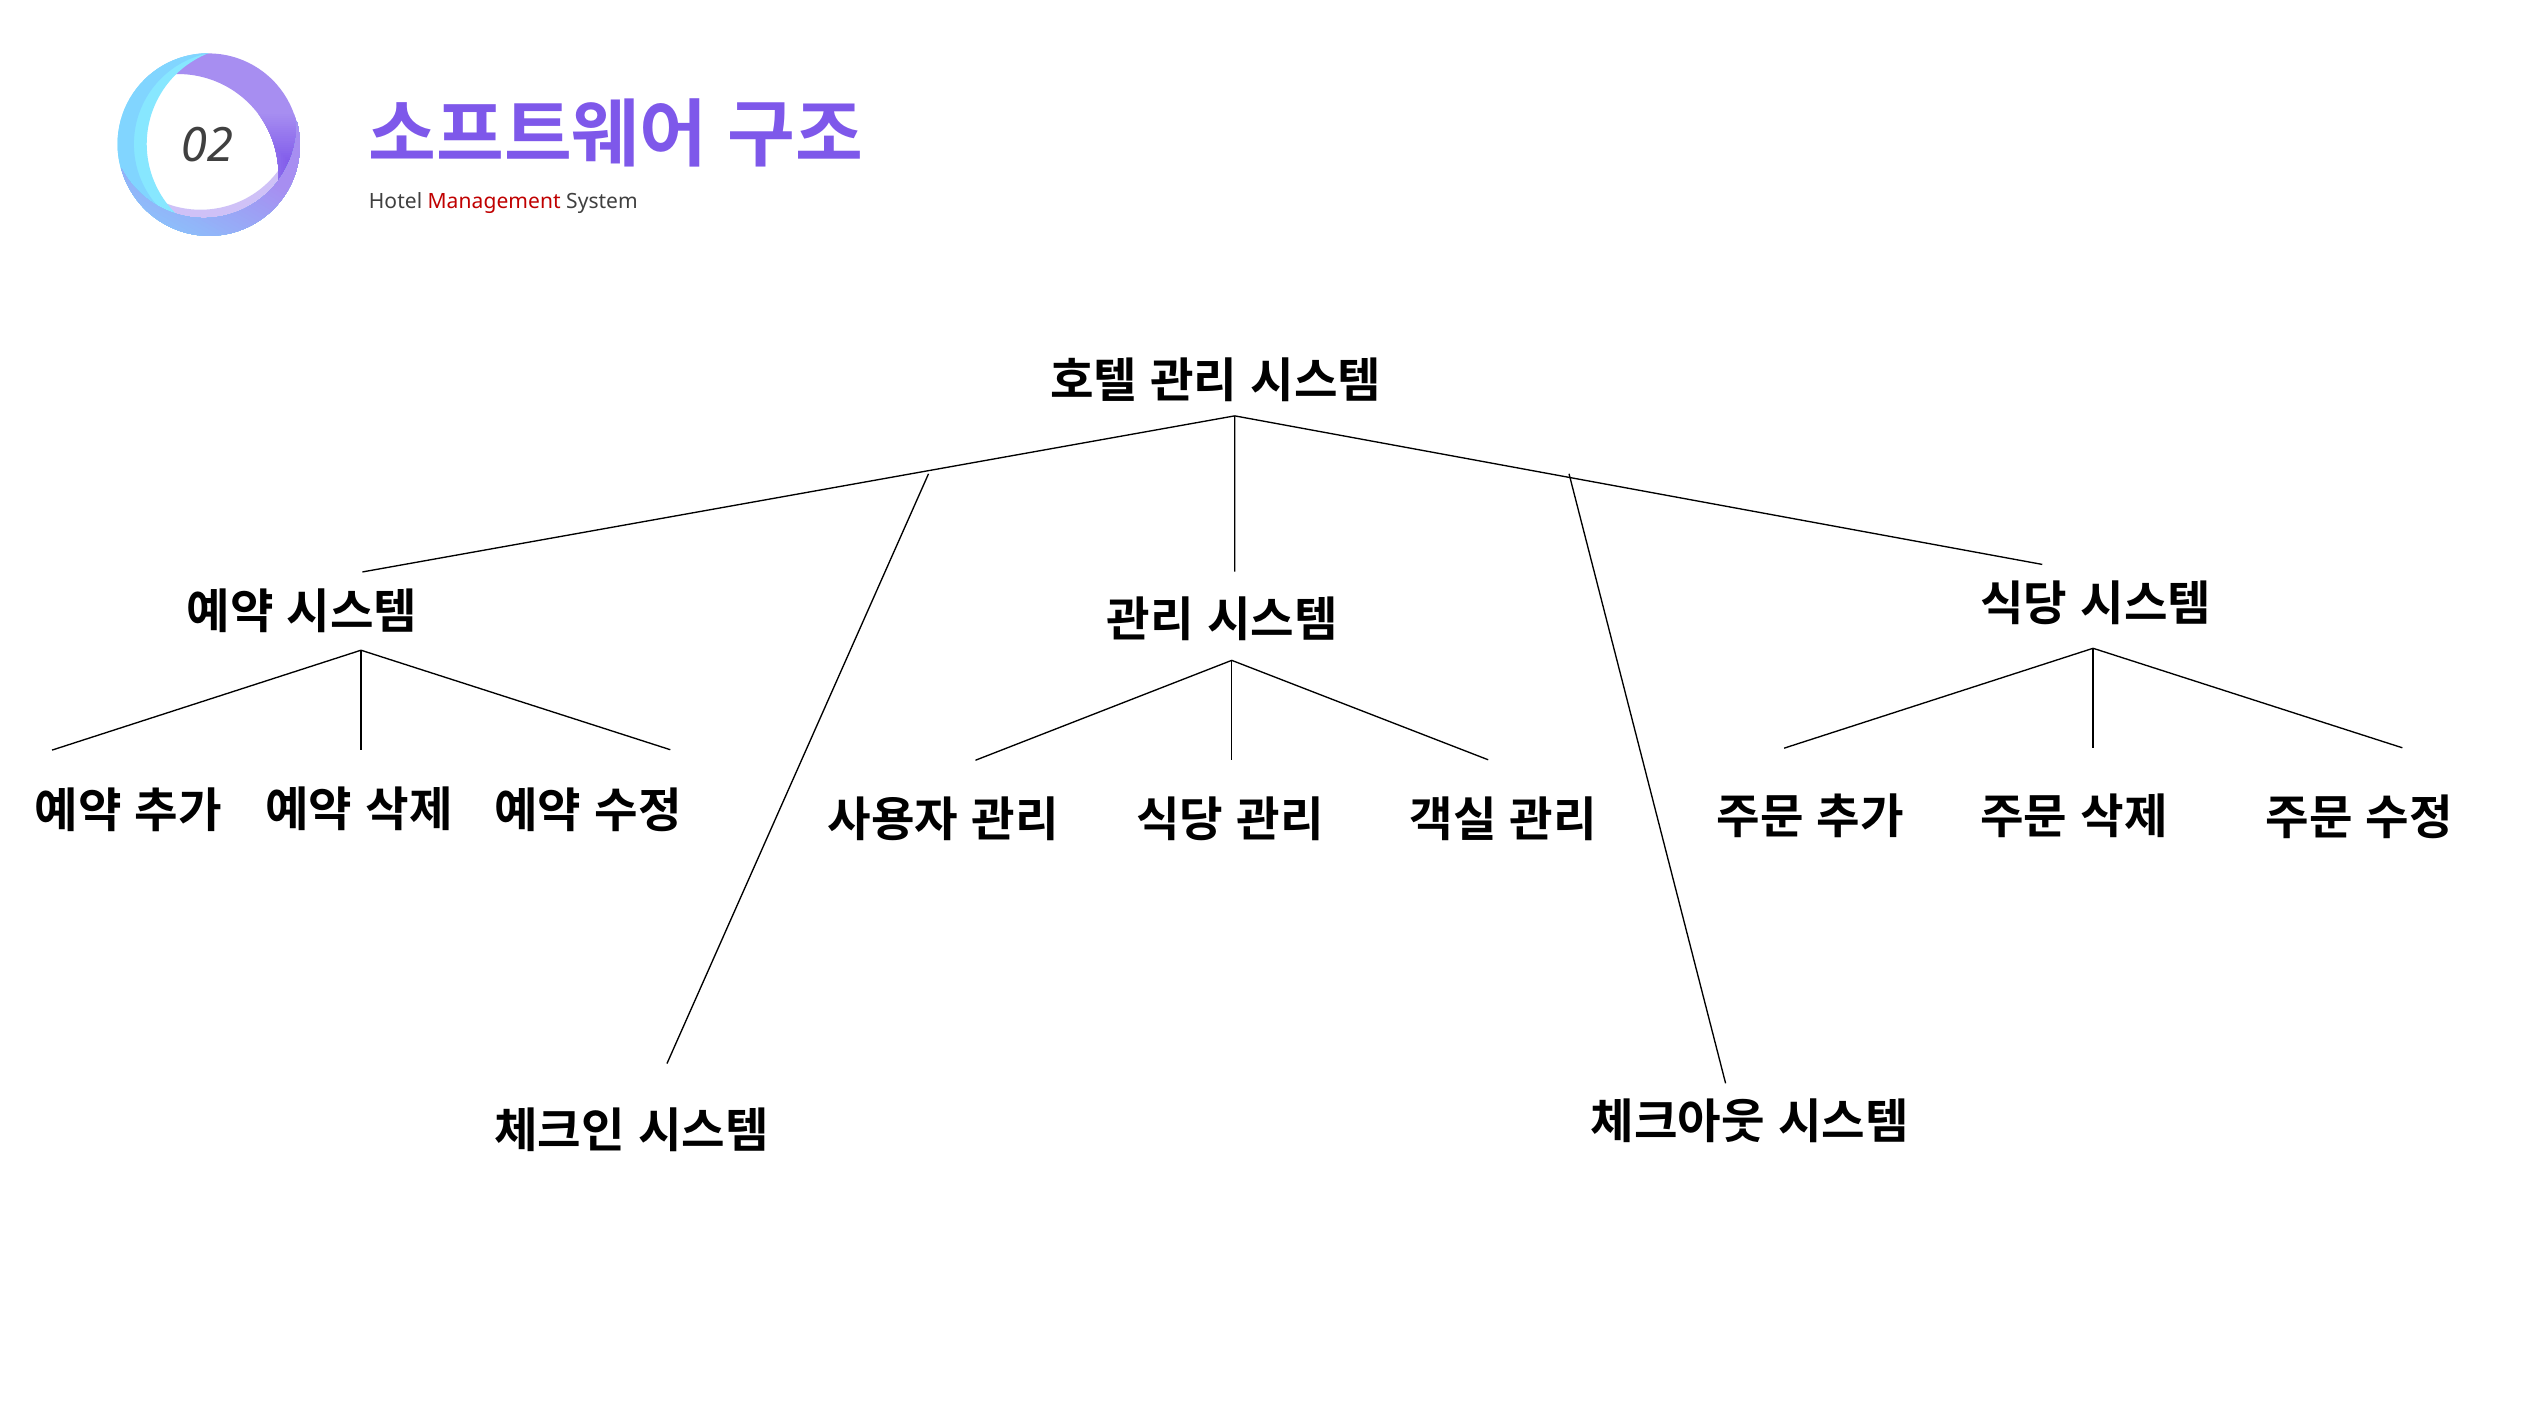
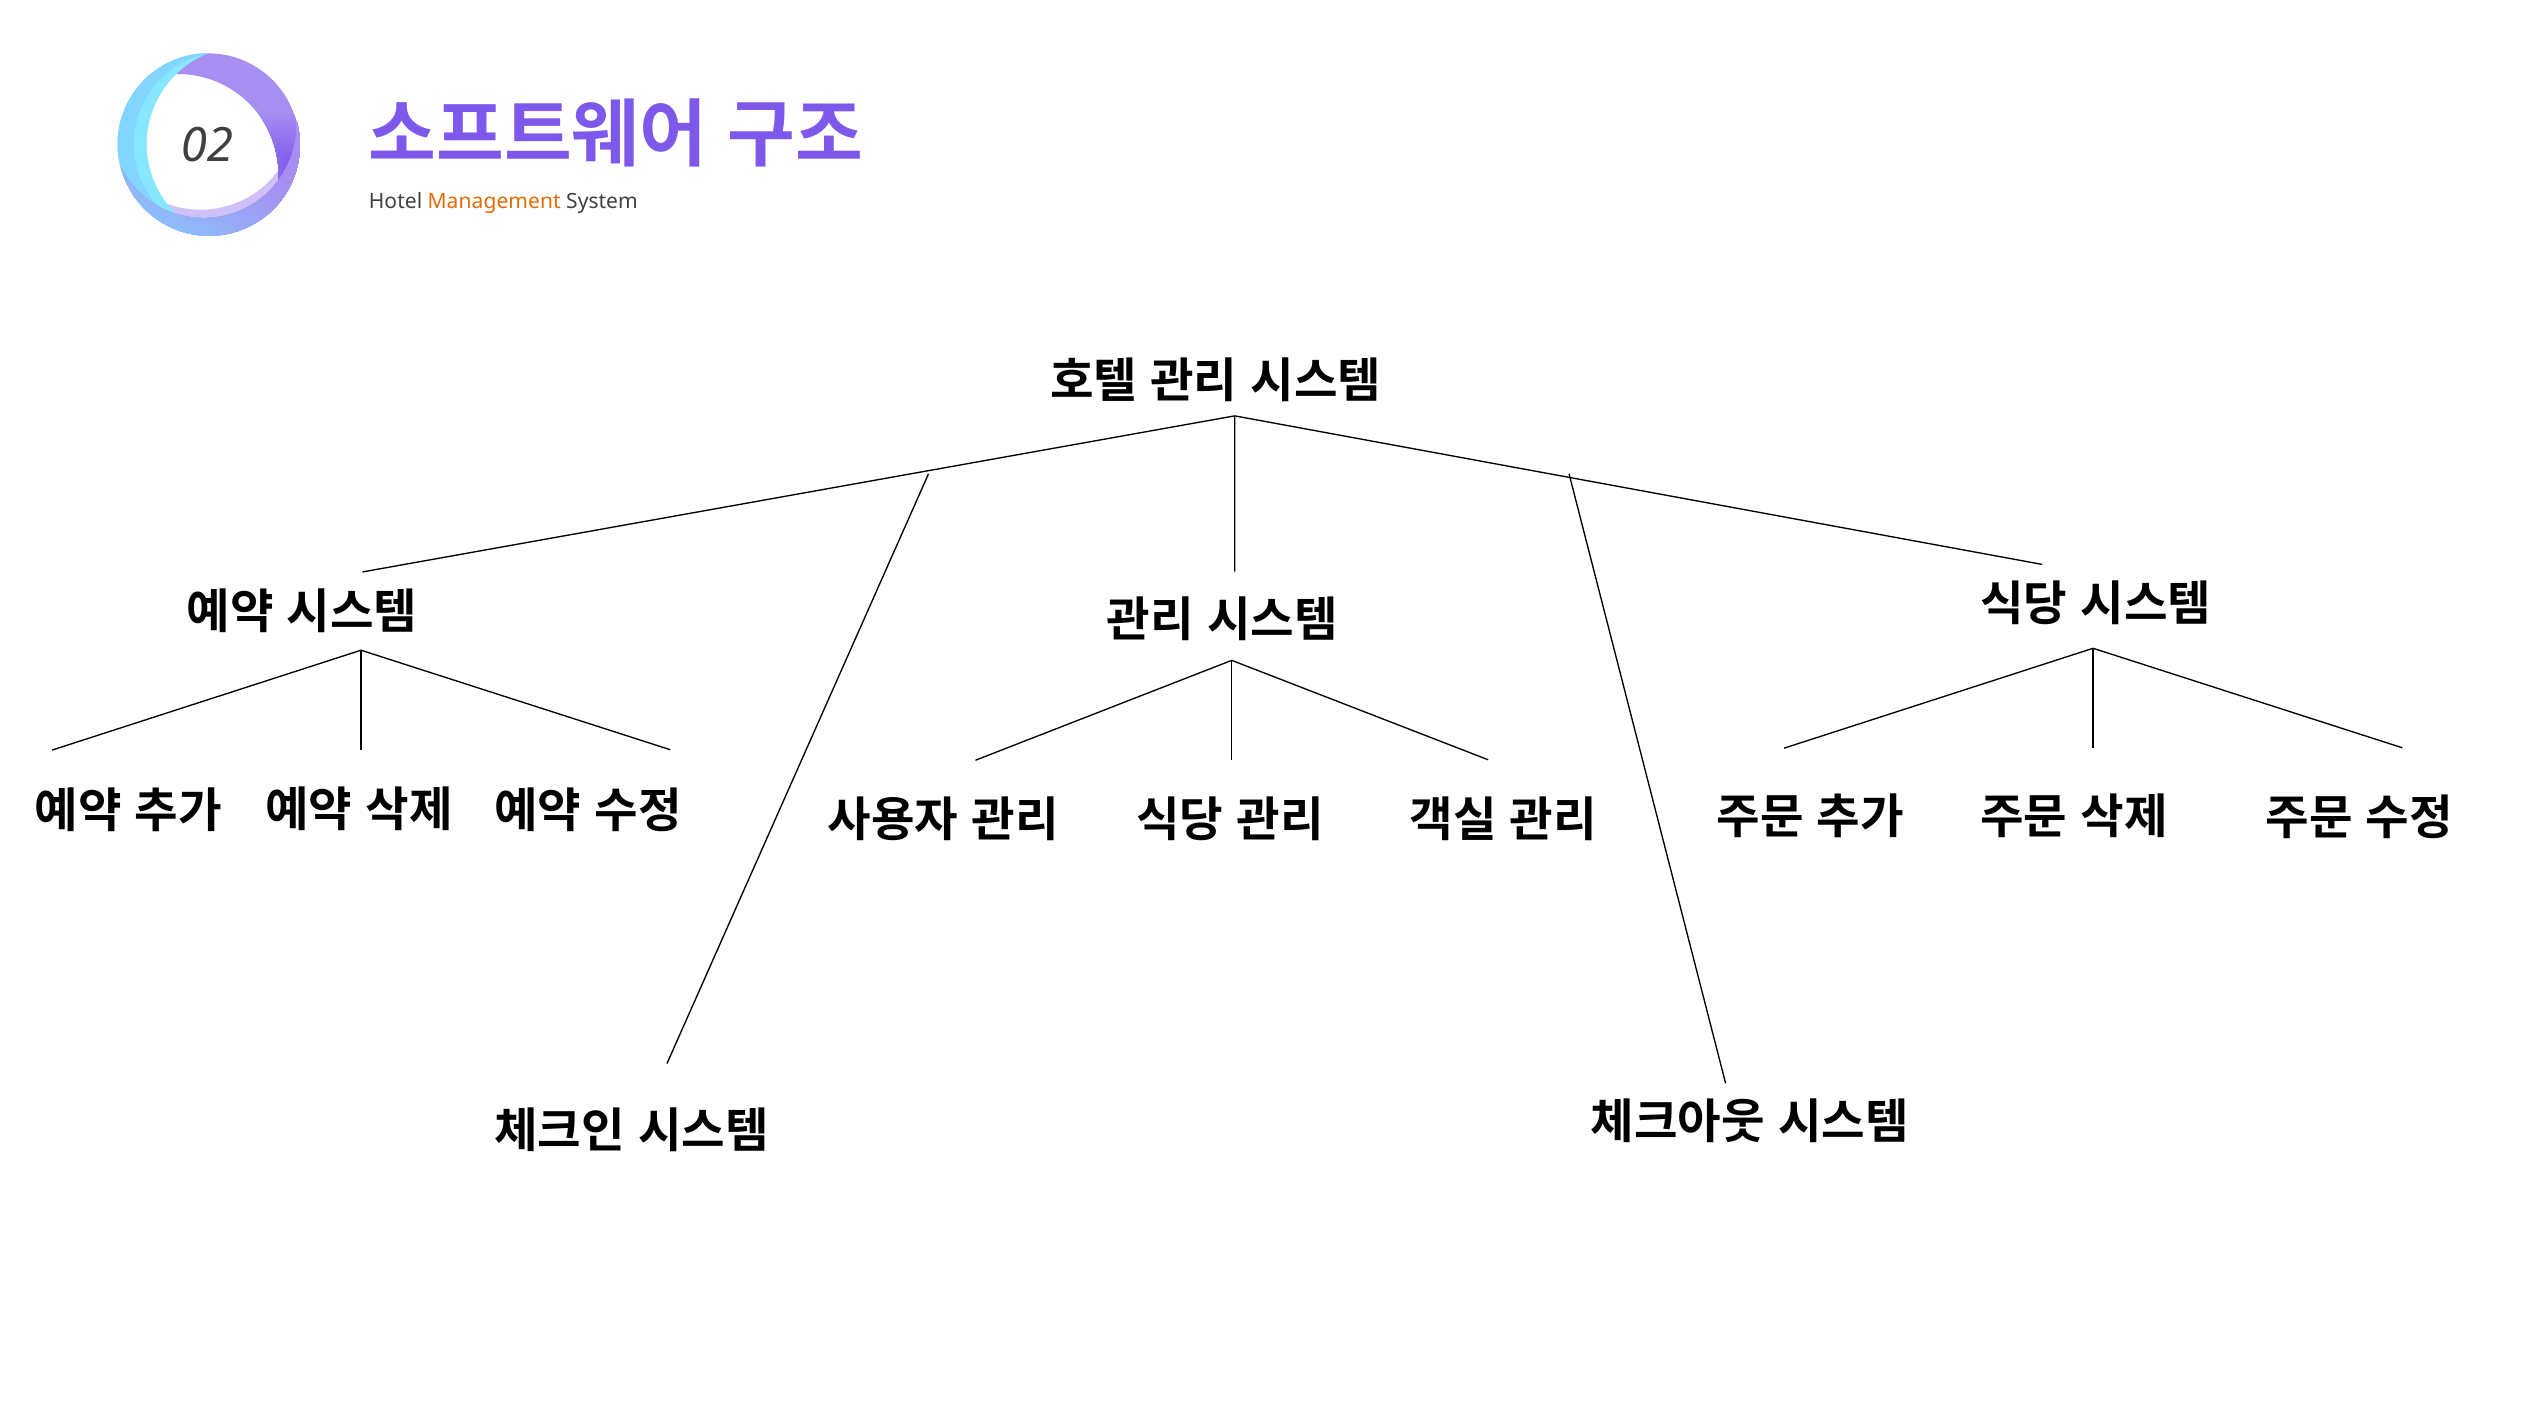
Management colour: red -> orange (494, 202)
